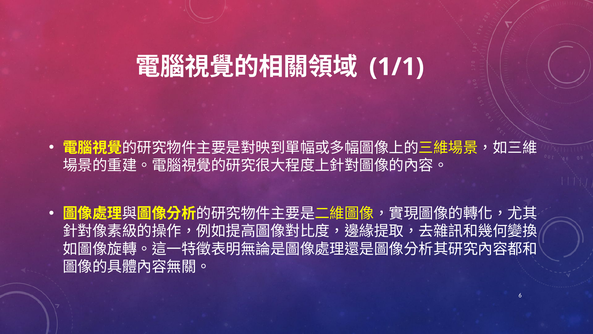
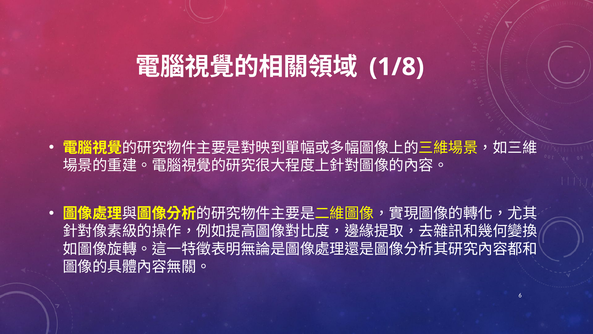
1/1: 1/1 -> 1/8 (397, 67)
